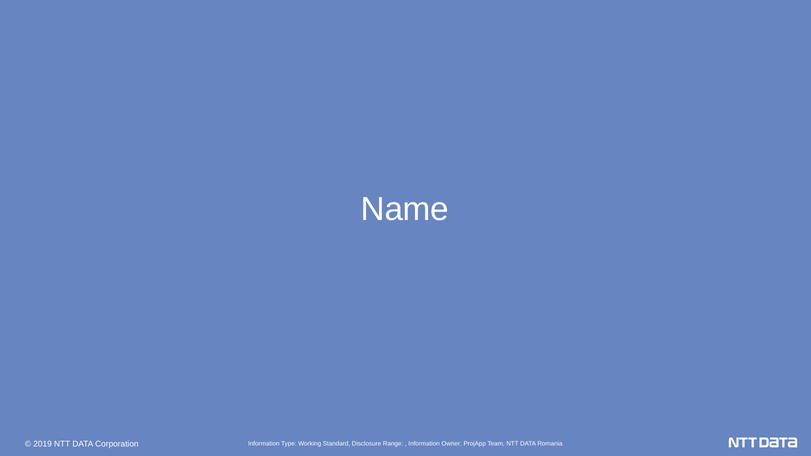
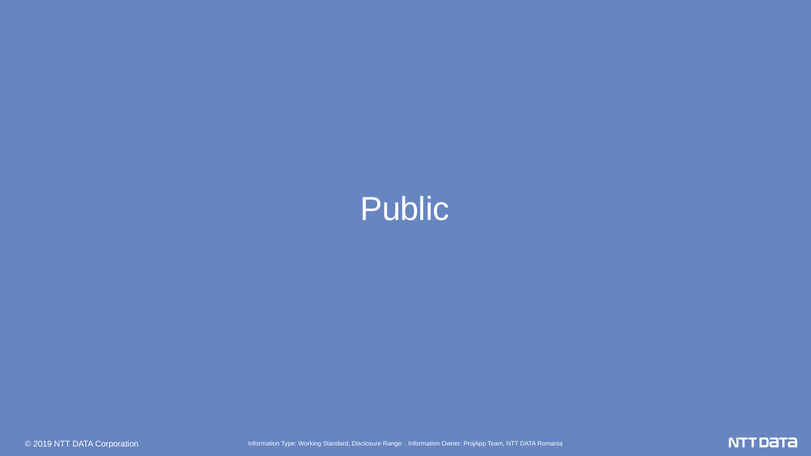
Name: Name -> Public (405, 210)
